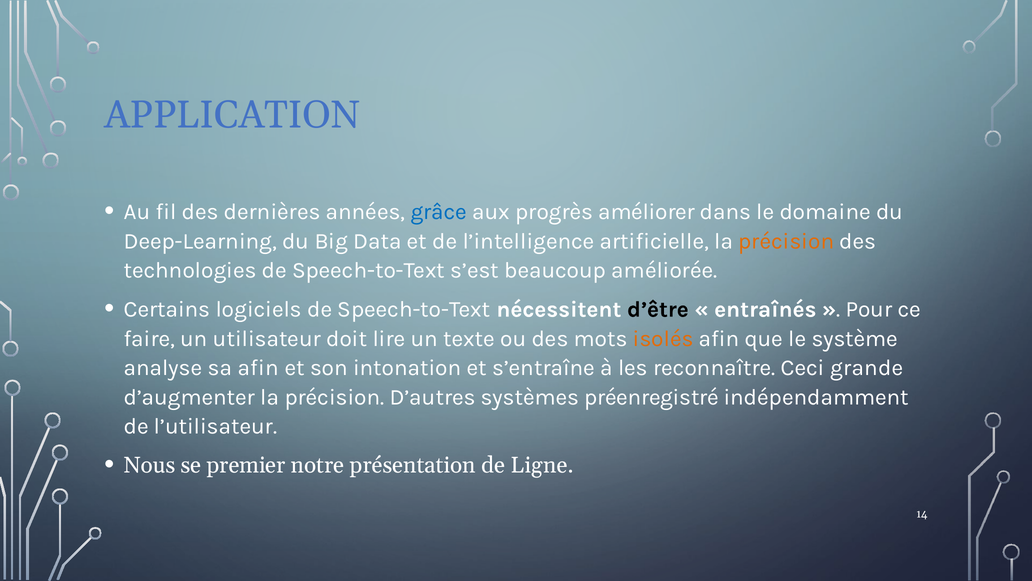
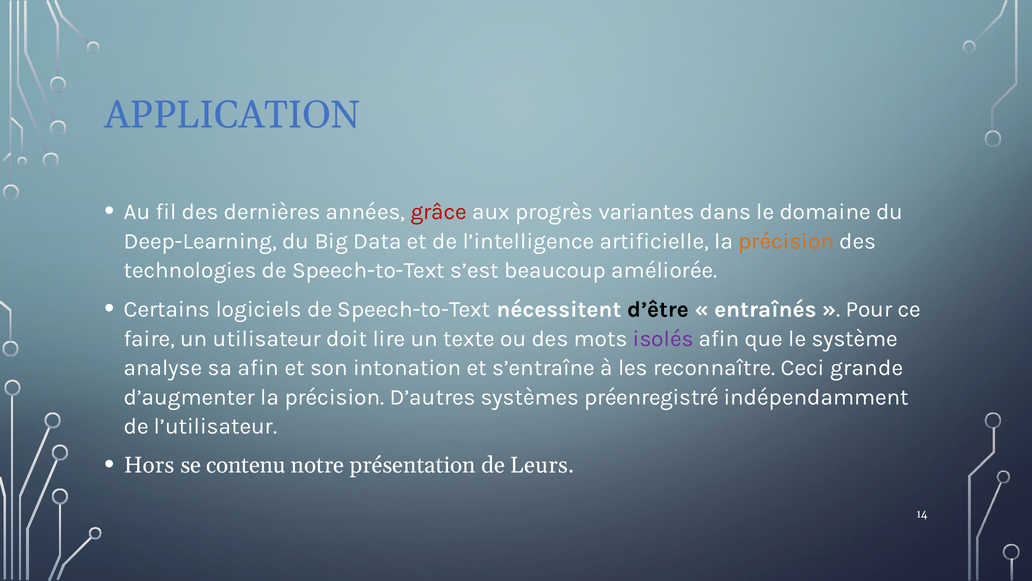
grâce colour: blue -> red (439, 212)
améliorer: améliorer -> variantes (647, 212)
isolés colour: orange -> purple (663, 338)
Nous: Nous -> Hors (149, 465)
premier: premier -> contenu (246, 465)
Ligne: Ligne -> Leurs (542, 465)
